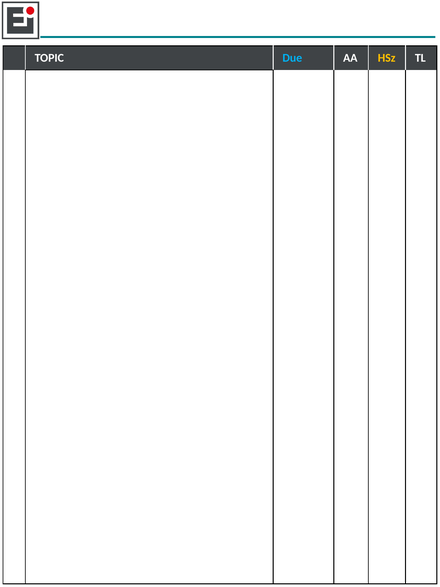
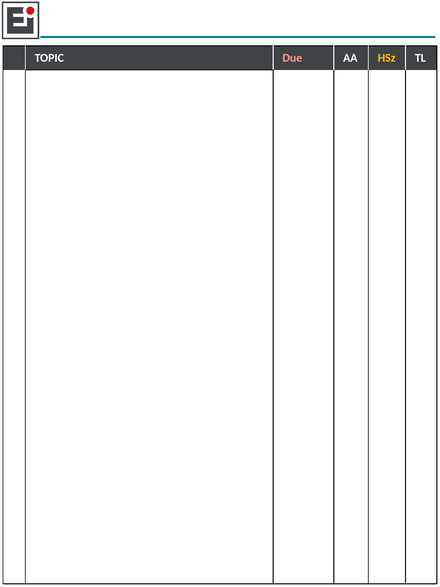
Due colour: light blue -> pink (292, 58)
